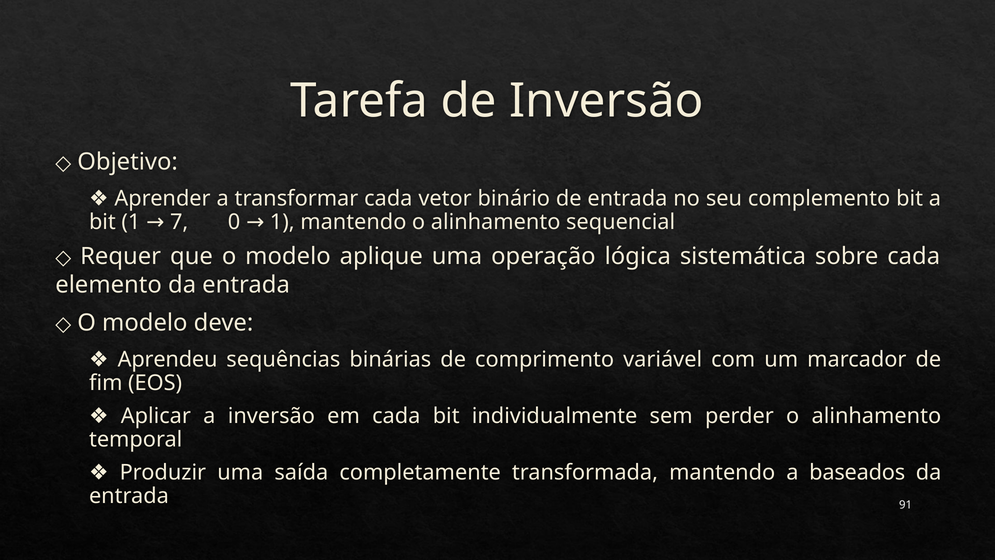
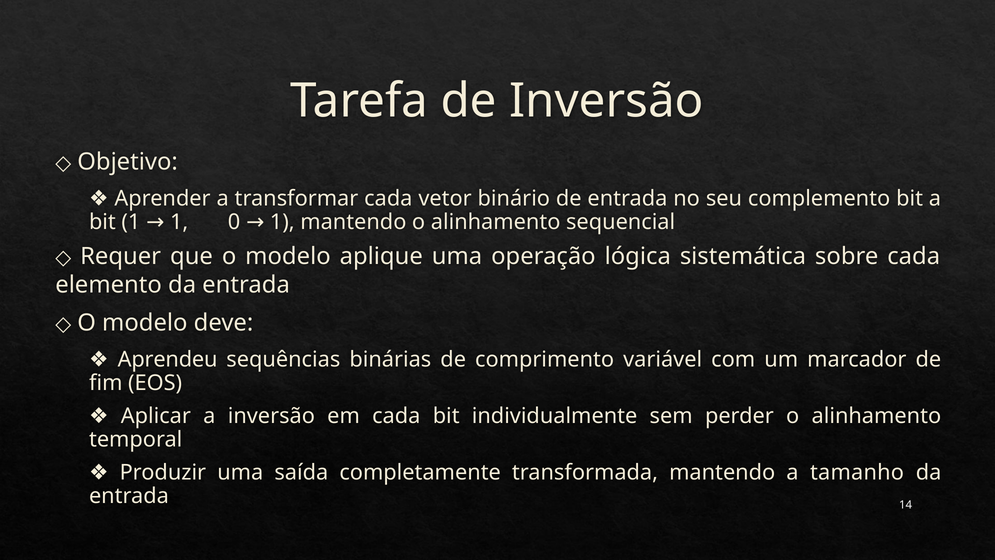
1 7: 7 -> 1 (179, 222)
baseados: baseados -> tamanho (857, 472)
91: 91 -> 14 (906, 504)
